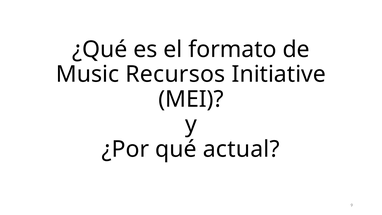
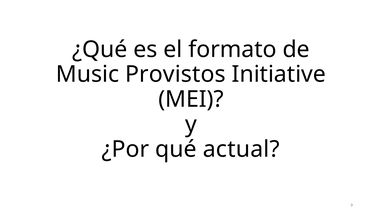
Recursos: Recursos -> Provistos (175, 74)
